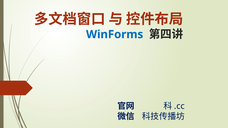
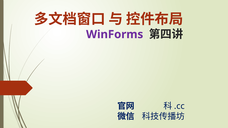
WinForms colour: blue -> purple (115, 34)
